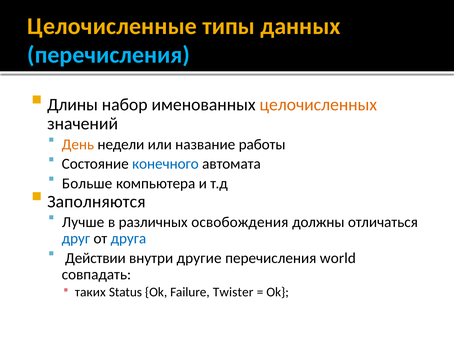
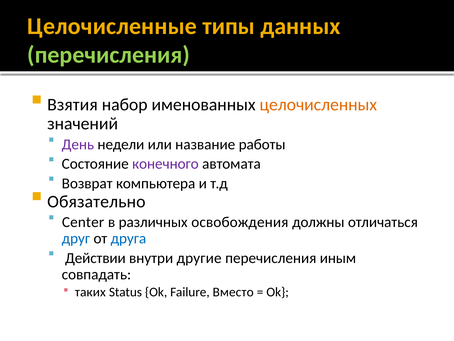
перечисления colour: light blue -> light green (109, 55)
Длины: Длины -> Взятия (72, 105)
День colour: orange -> purple (78, 144)
конечного colour: blue -> purple (165, 164)
Больше: Больше -> Возврат (87, 183)
Заполняются: Заполняются -> Обязательно (96, 201)
Лучше: Лучше -> Center (83, 222)
world: world -> иным (338, 258)
Twister: Twister -> Вместо (233, 292)
